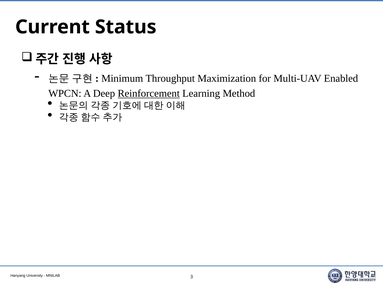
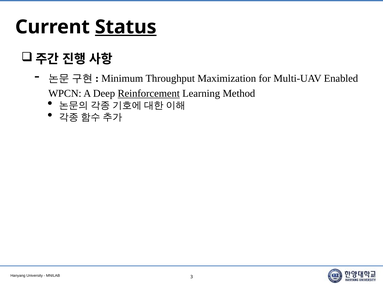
Status underline: none -> present (126, 27)
